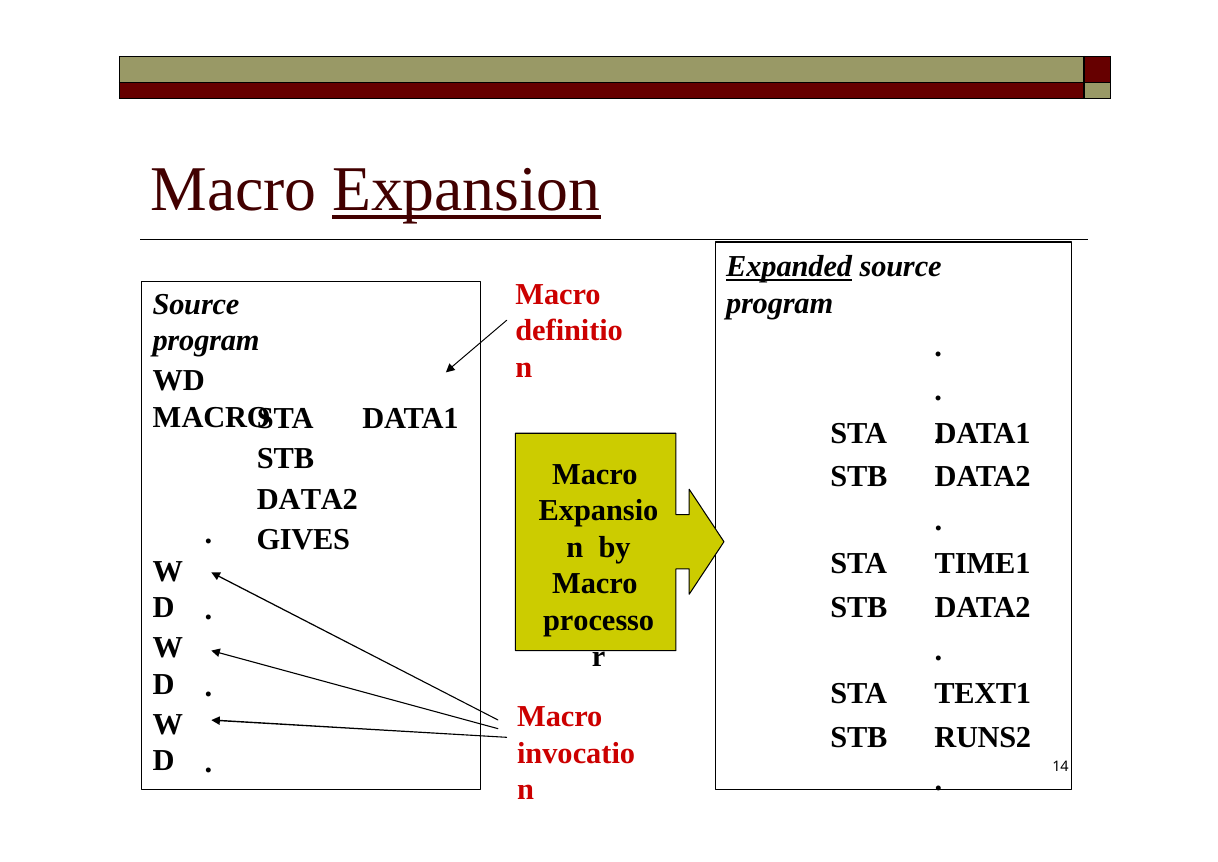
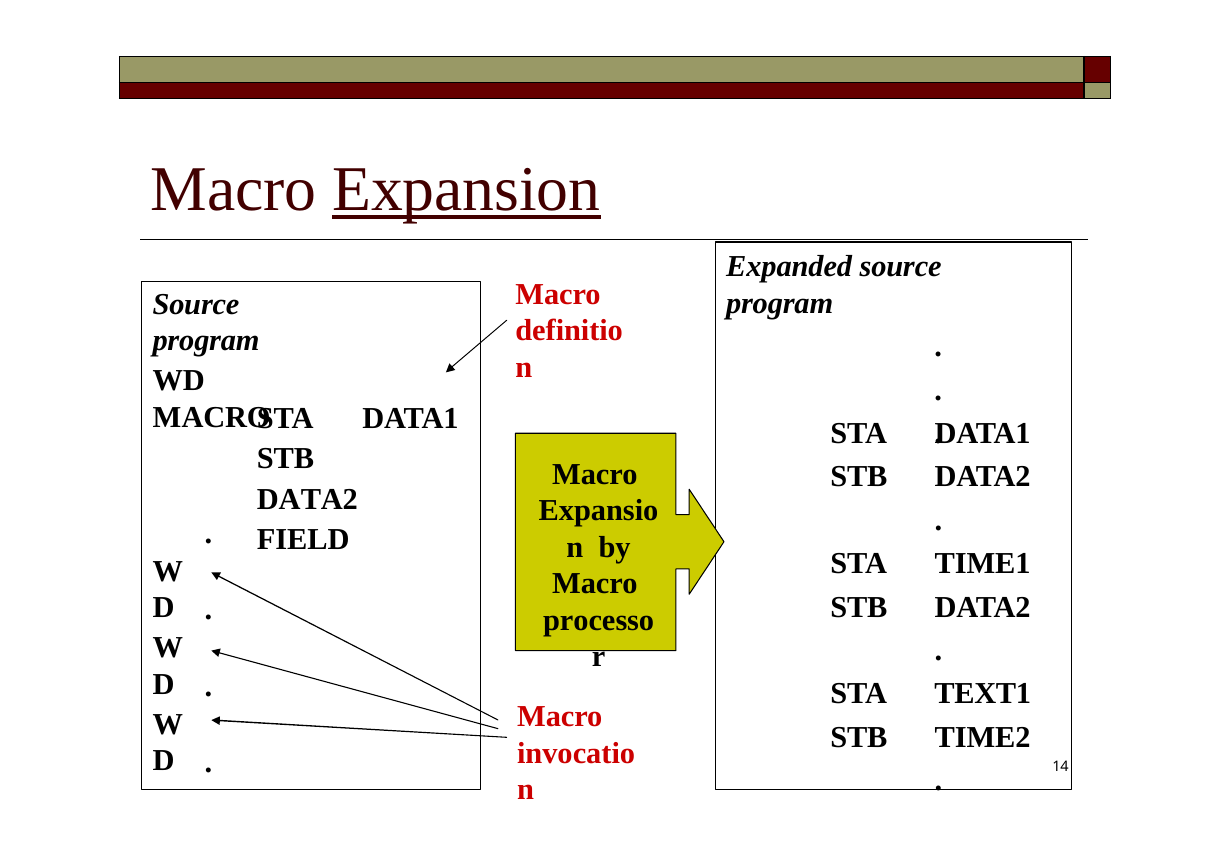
Expanded underline: present -> none (789, 267)
GIVES: GIVES -> FIELD (303, 539)
RUNS2: RUNS2 -> TIME2 (983, 737)
